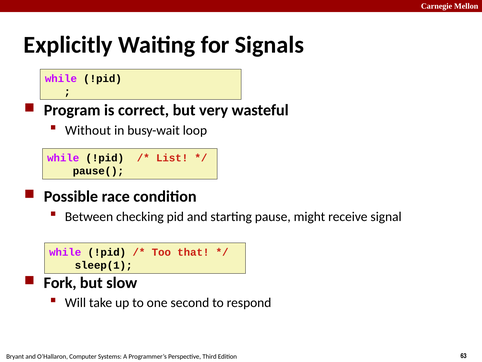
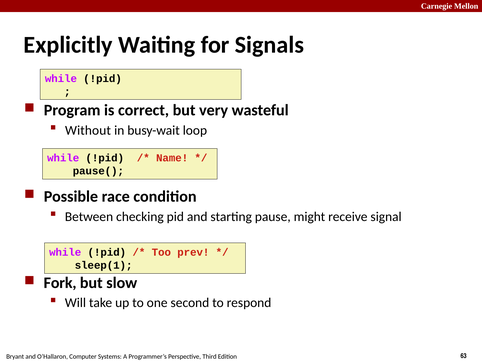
List: List -> Name (172, 158)
that: that -> prev (193, 252)
